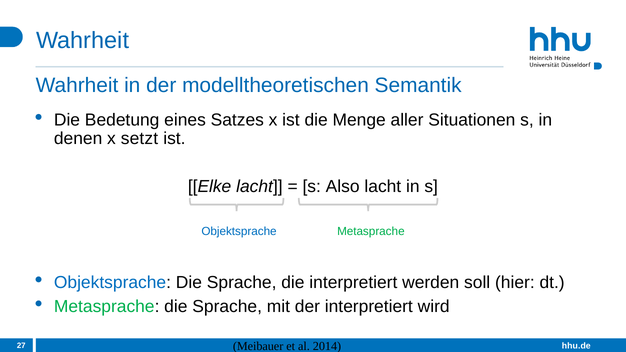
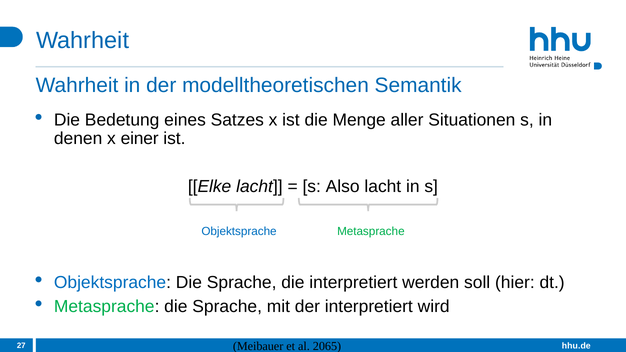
setzt: setzt -> einer (140, 139)
2014: 2014 -> 2065 (327, 347)
